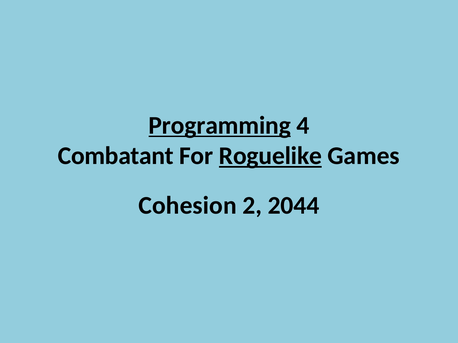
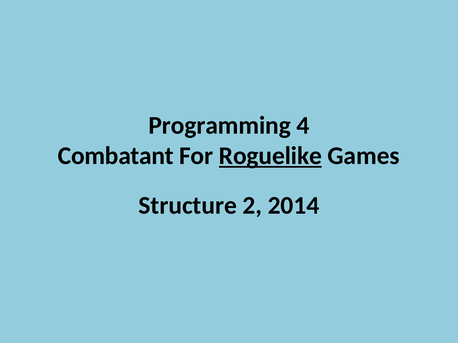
Programming underline: present -> none (220, 126)
Cohesion: Cohesion -> Structure (188, 206)
2044: 2044 -> 2014 (294, 206)
